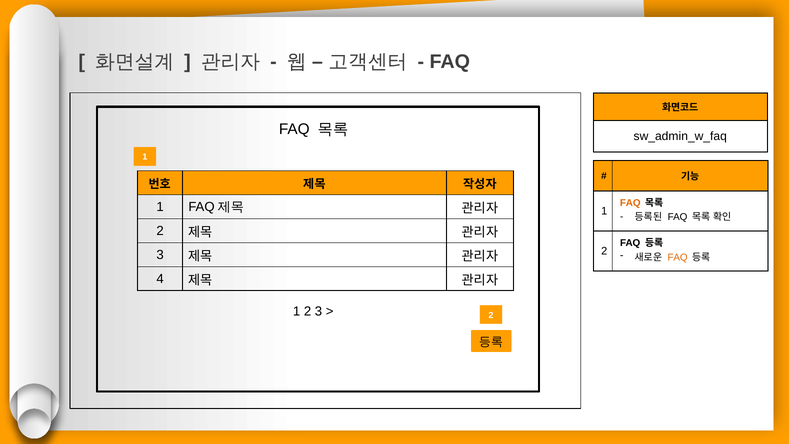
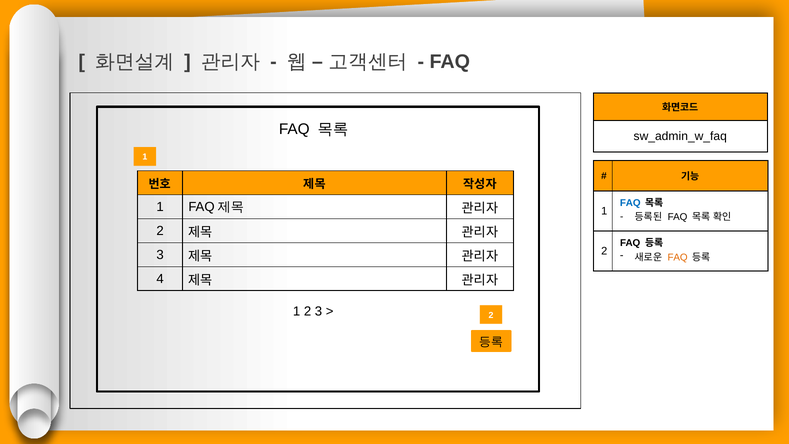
FAQ colour: orange -> blue (630, 203)
